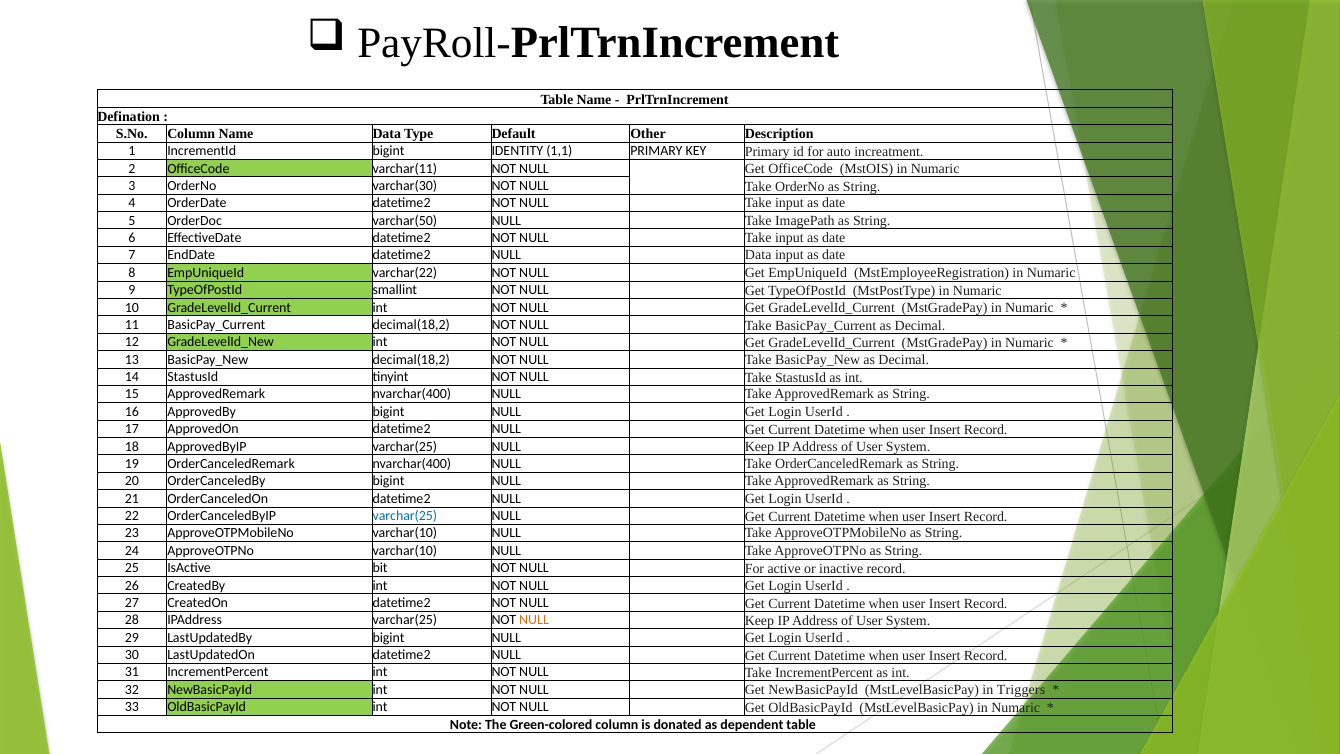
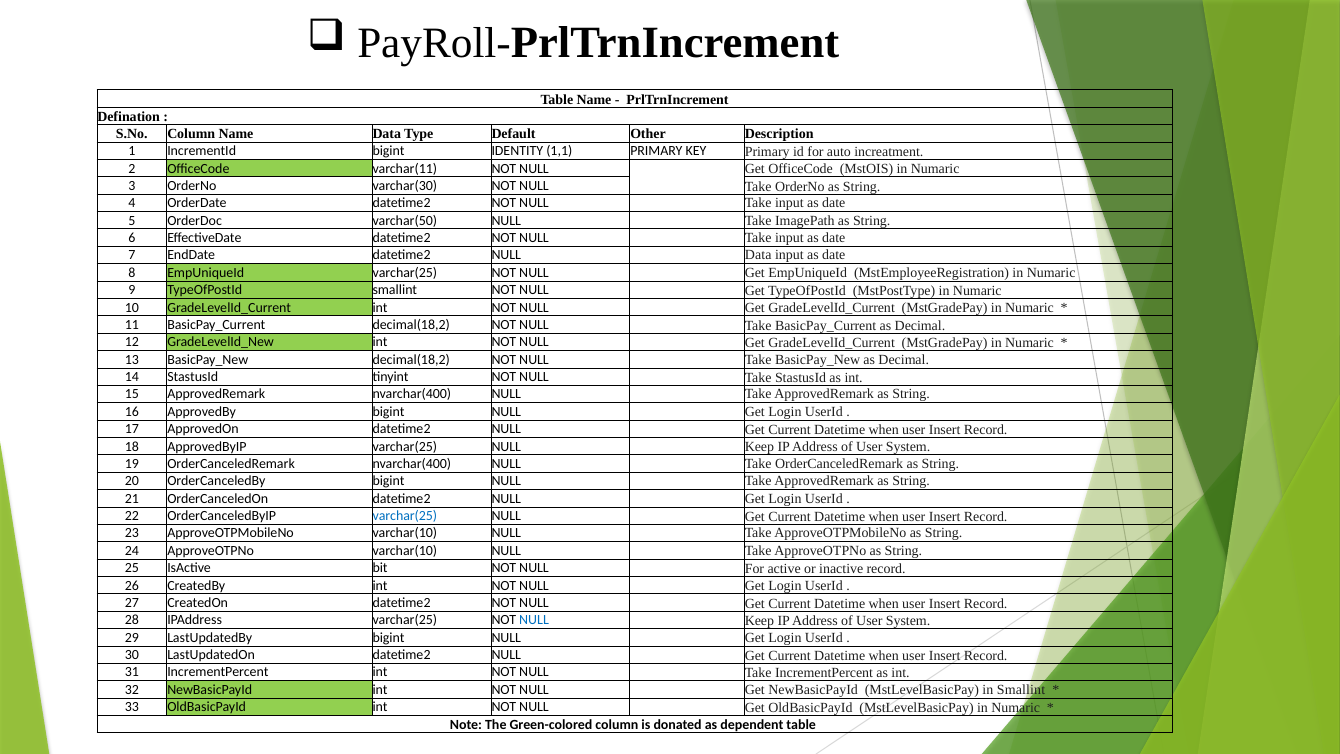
EmpUniqueId varchar(22: varchar(22 -> varchar(25 (405, 273)
NULL colour: orange -> blue (534, 620)
in Triggers: Triggers -> Smallint (1021, 690)
